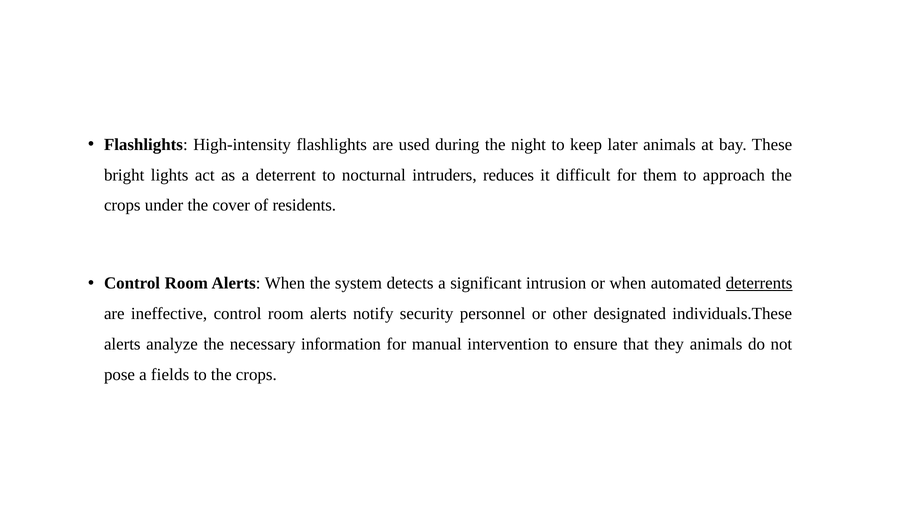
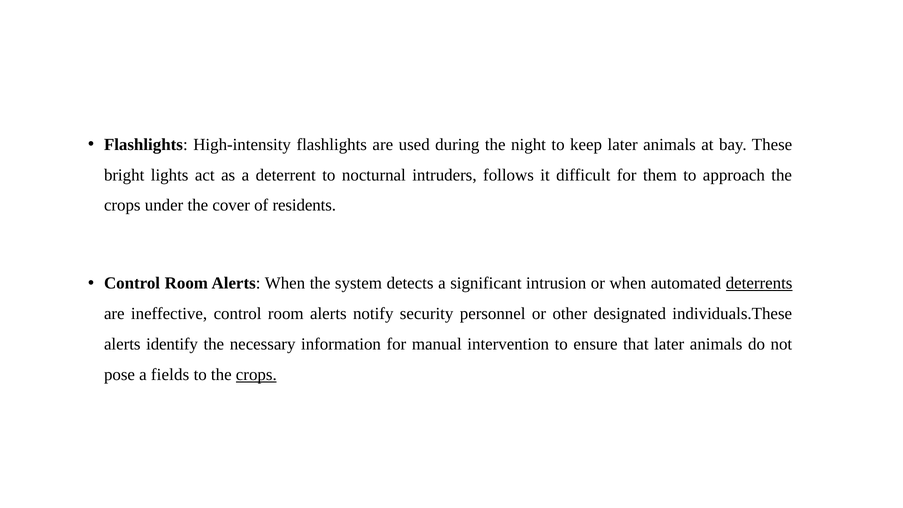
reduces: reduces -> follows (508, 175)
analyze: analyze -> identify (172, 344)
that they: they -> later (669, 344)
crops underline: none -> present (256, 375)
